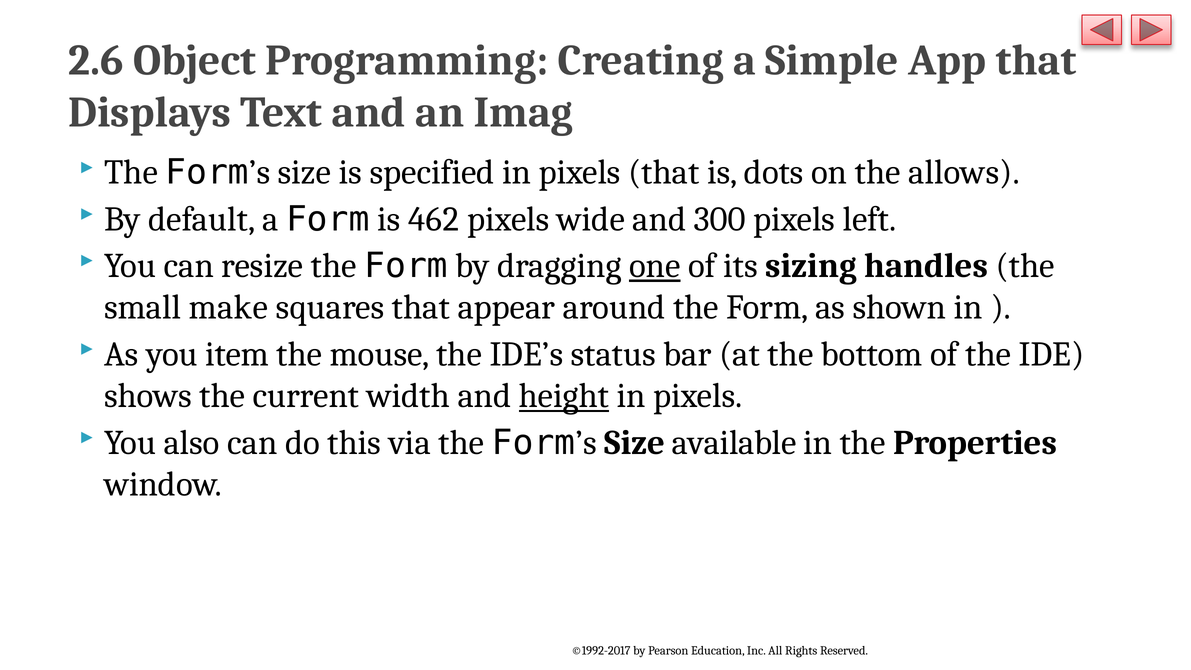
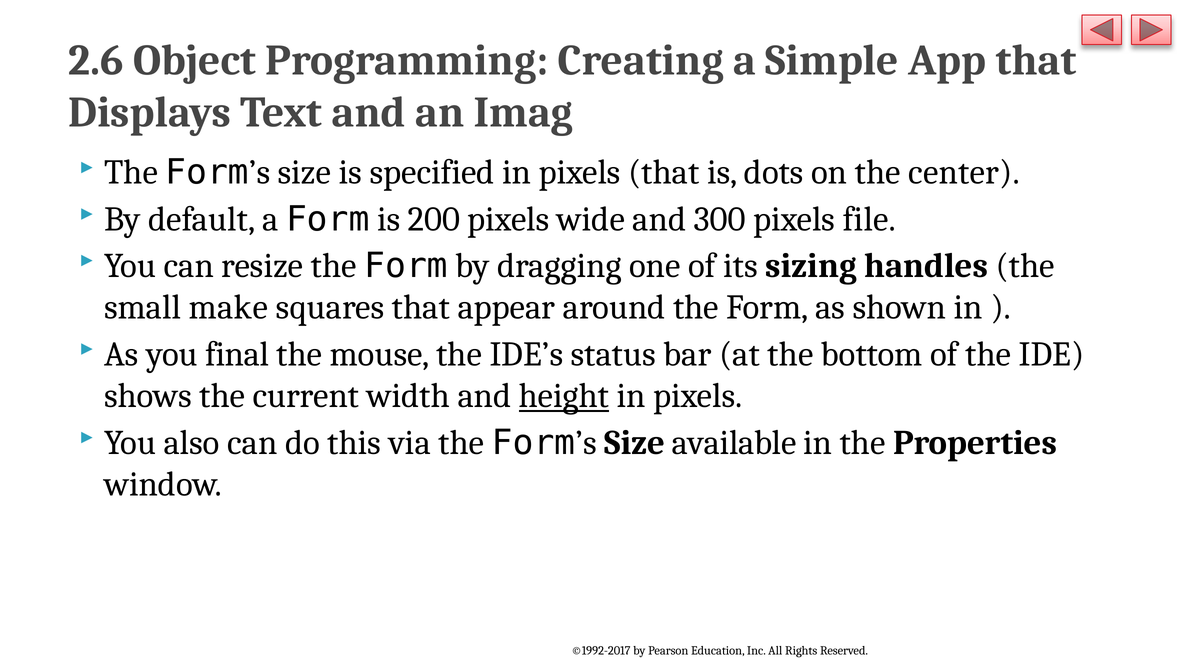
allows: allows -> center (964, 172)
462: 462 -> 200 (434, 219)
left: left -> file (869, 219)
one underline: present -> none (655, 266)
item: item -> final (237, 354)
